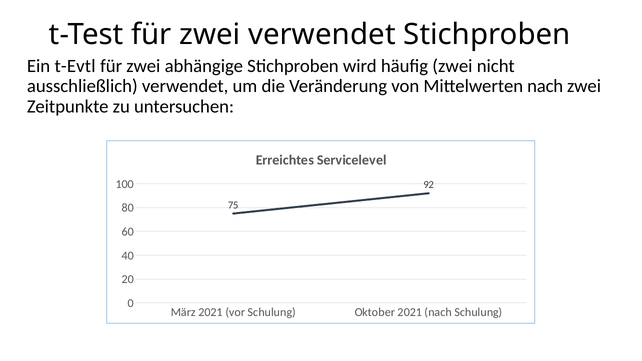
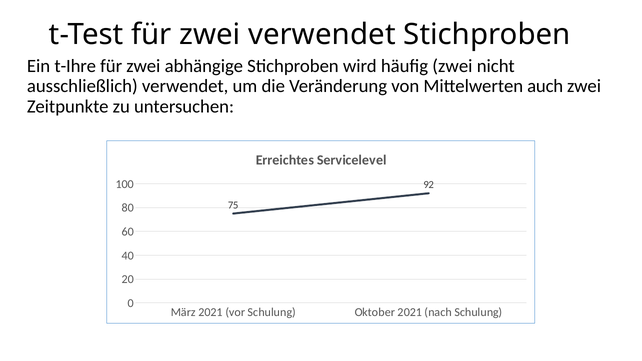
t-Evtl: t-Evtl -> t-Ihre (75, 66)
Mittelwerten nach: nach -> auch (545, 86)
